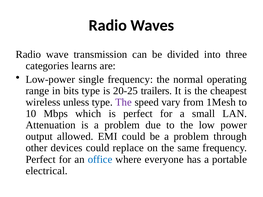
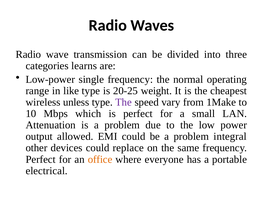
bits: bits -> like (71, 91)
trailers: trailers -> weight (156, 91)
1Mesh: 1Mesh -> 1Make (221, 102)
through: through -> integral (230, 137)
office colour: blue -> orange (100, 160)
